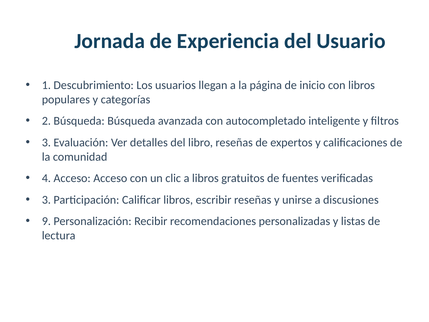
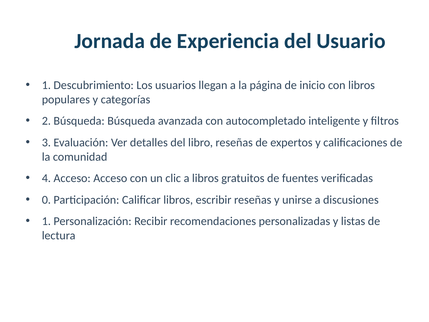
3: 3 -> 0 (46, 200)
9: 9 -> 1 (46, 221)
